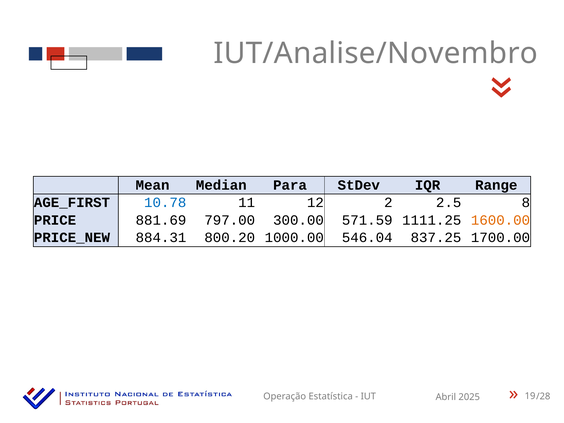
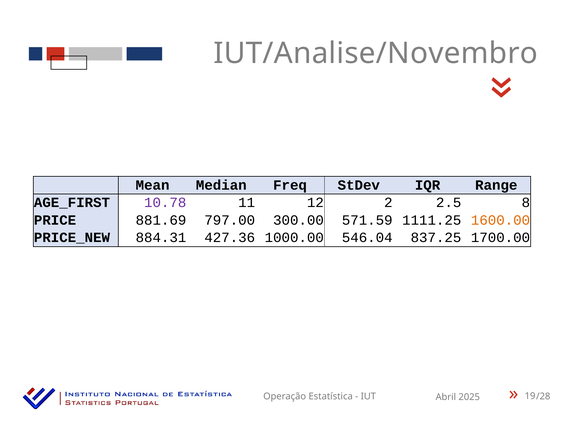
Para: Para -> Freq (290, 185)
10.78 colour: blue -> purple (165, 203)
800.20: 800.20 -> 427.36 (230, 238)
